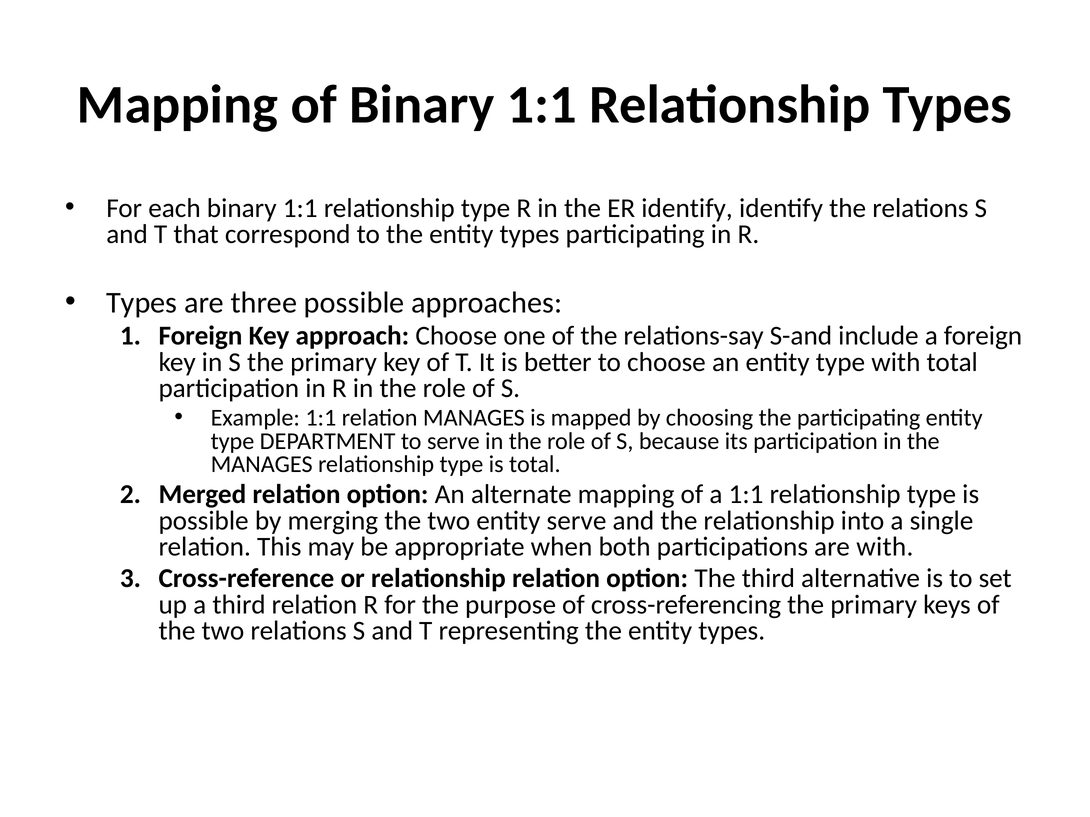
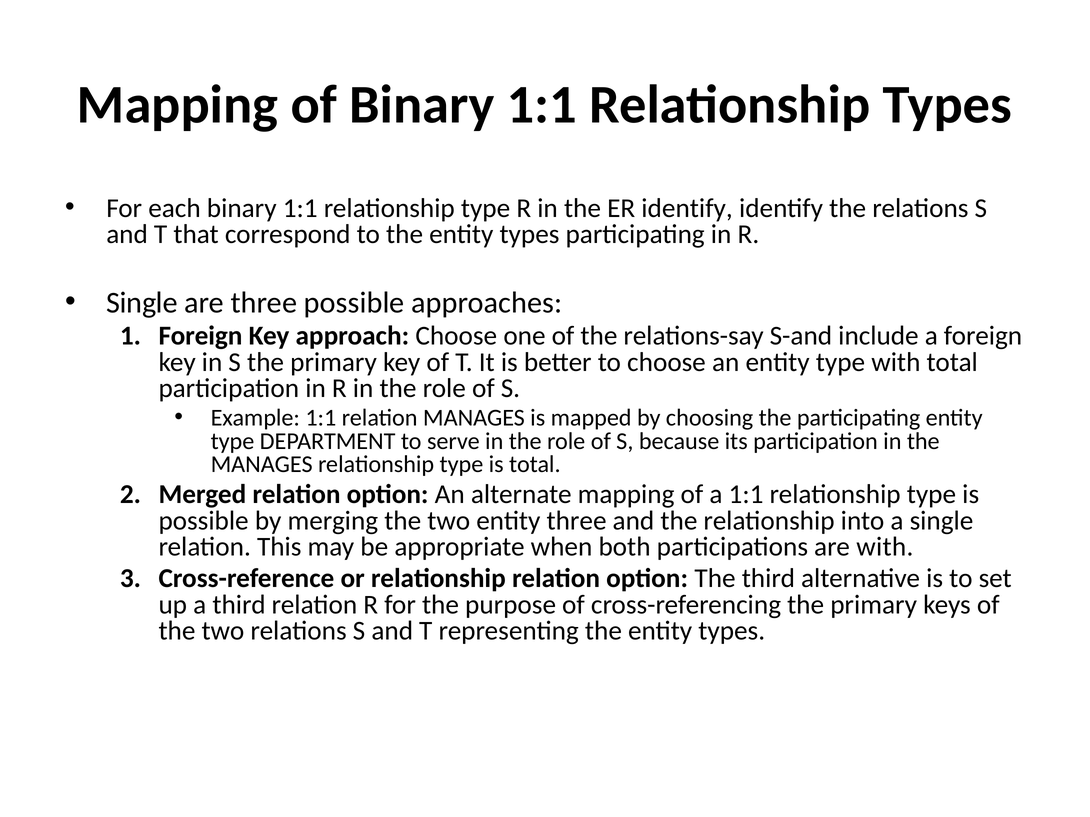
Types: Types -> Single (142, 303)
entity serve: serve -> three (577, 521)
